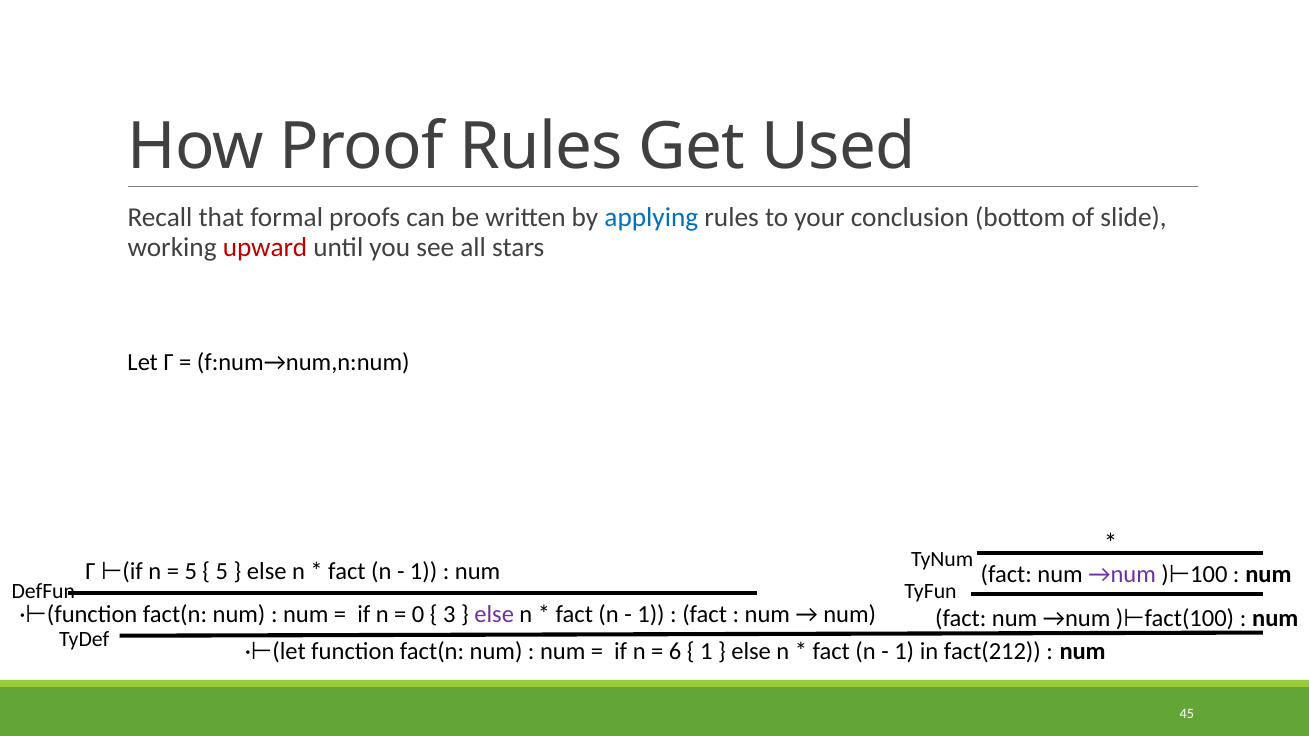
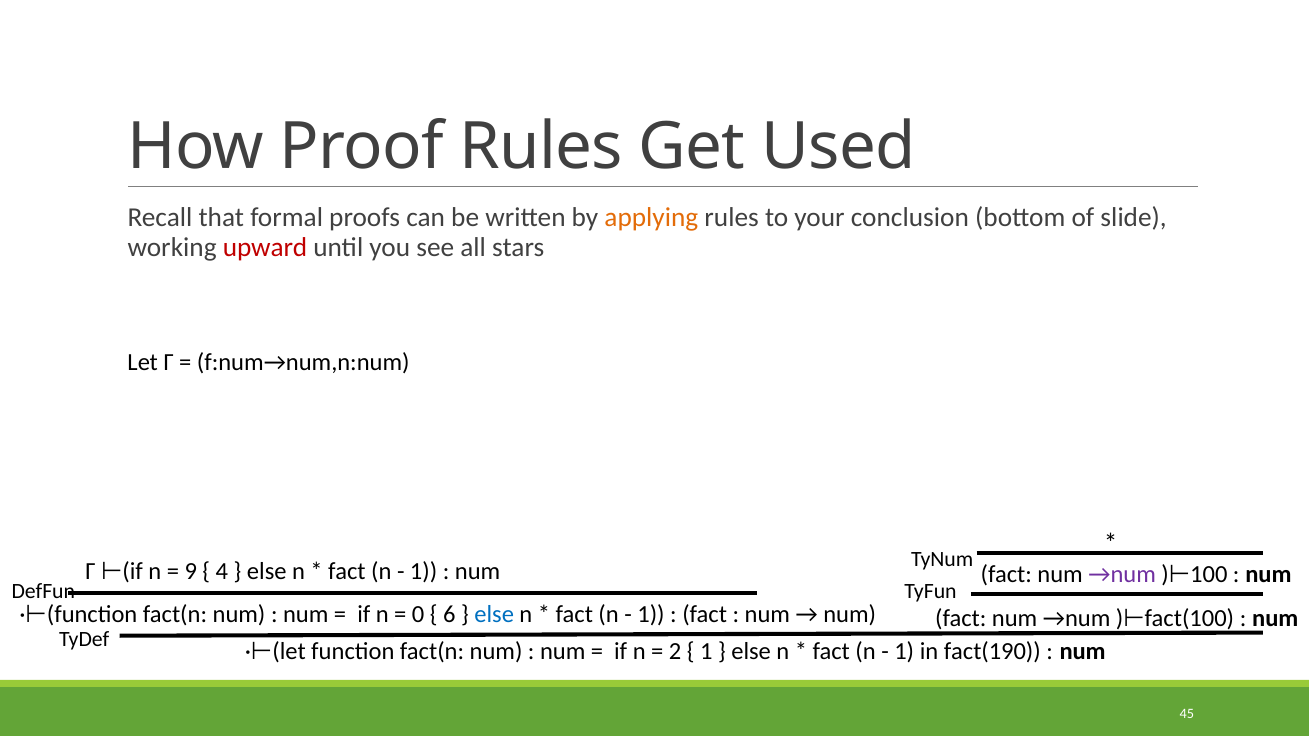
applying colour: blue -> orange (651, 218)
5: 5 -> 9 (191, 572)
5: 5 -> 4 (222, 572)
3: 3 -> 6 (449, 614)
else colour: purple -> blue (494, 614)
6: 6 -> 2 (675, 651)
fact(212: fact(212 -> fact(190 (992, 651)
